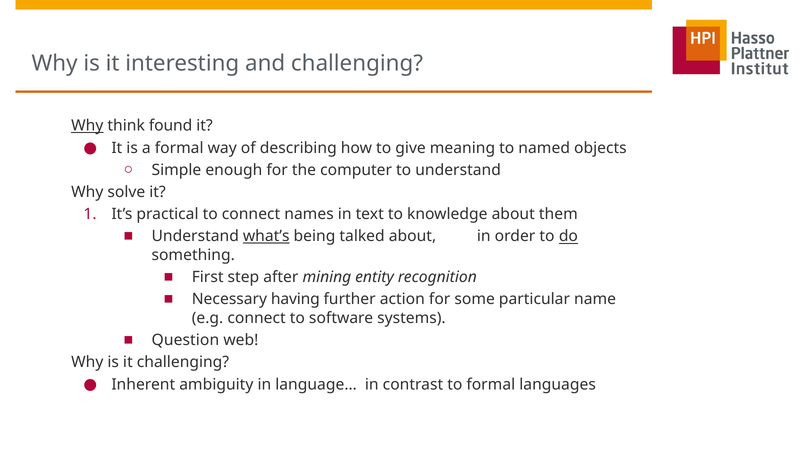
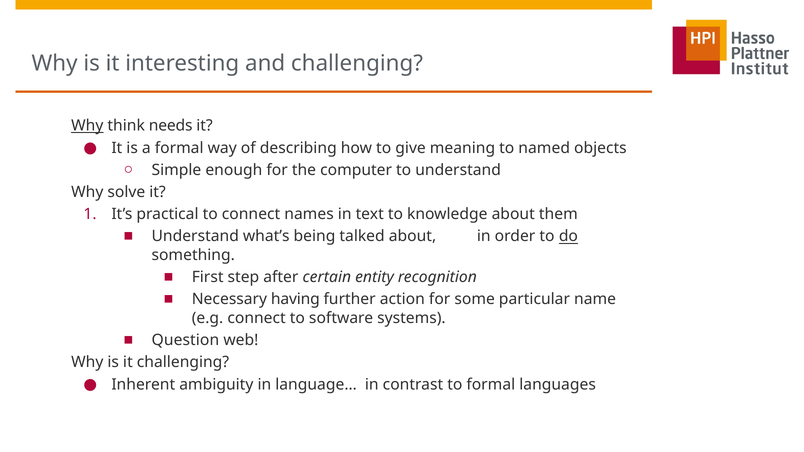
found: found -> needs (171, 126)
what’s underline: present -> none (266, 236)
mining: mining -> certain (327, 277)
